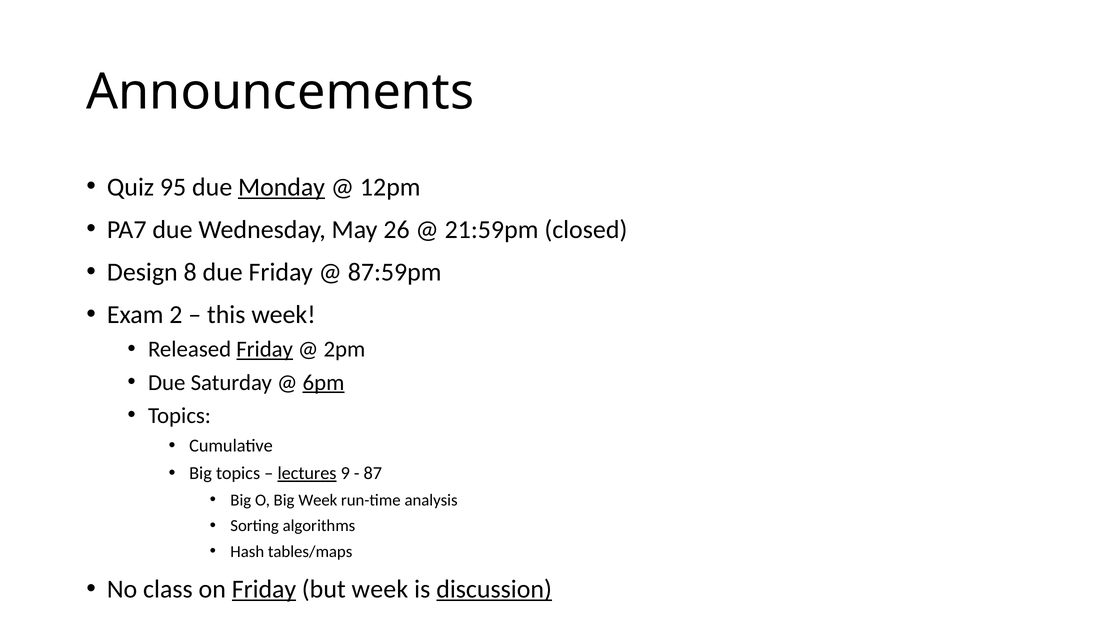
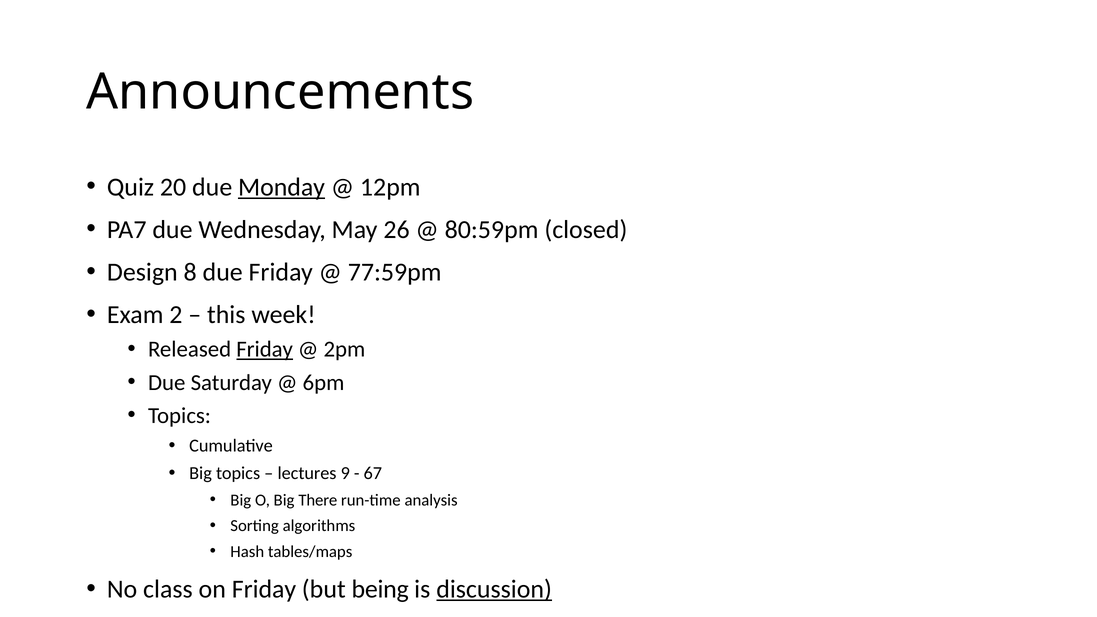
95: 95 -> 20 (173, 187)
21:59pm: 21:59pm -> 80:59pm (492, 230)
87:59pm: 87:59pm -> 77:59pm (395, 272)
6pm underline: present -> none (323, 383)
lectures underline: present -> none (307, 473)
87: 87 -> 67 (373, 473)
Big Week: Week -> There (318, 500)
Friday underline: present -> none (264, 589)
but week: week -> being (380, 589)
